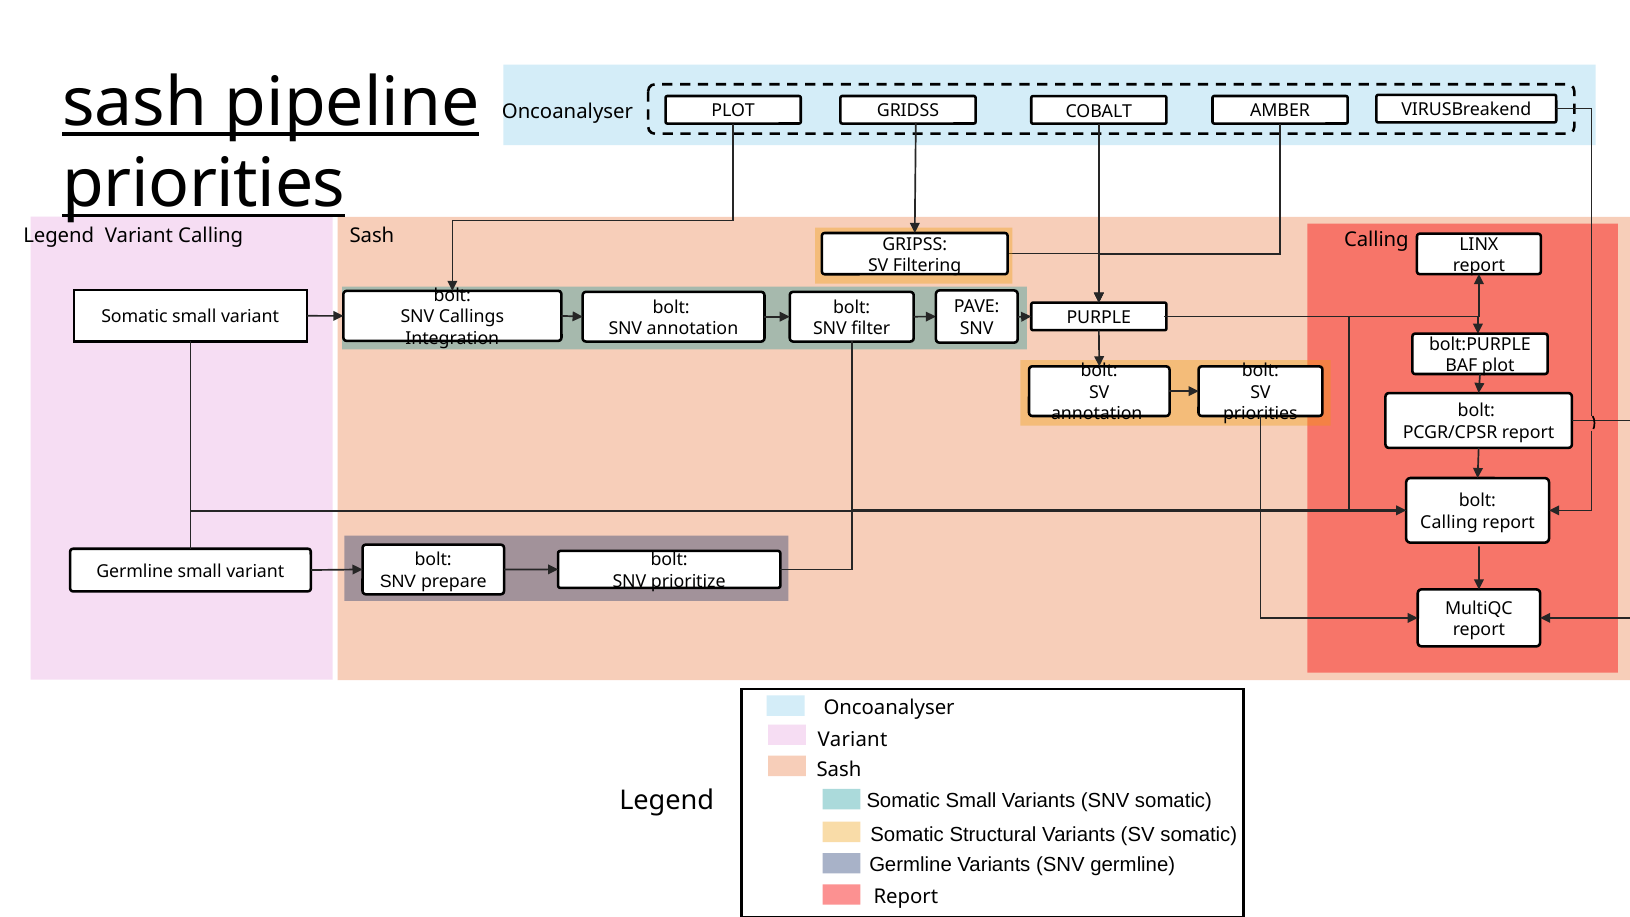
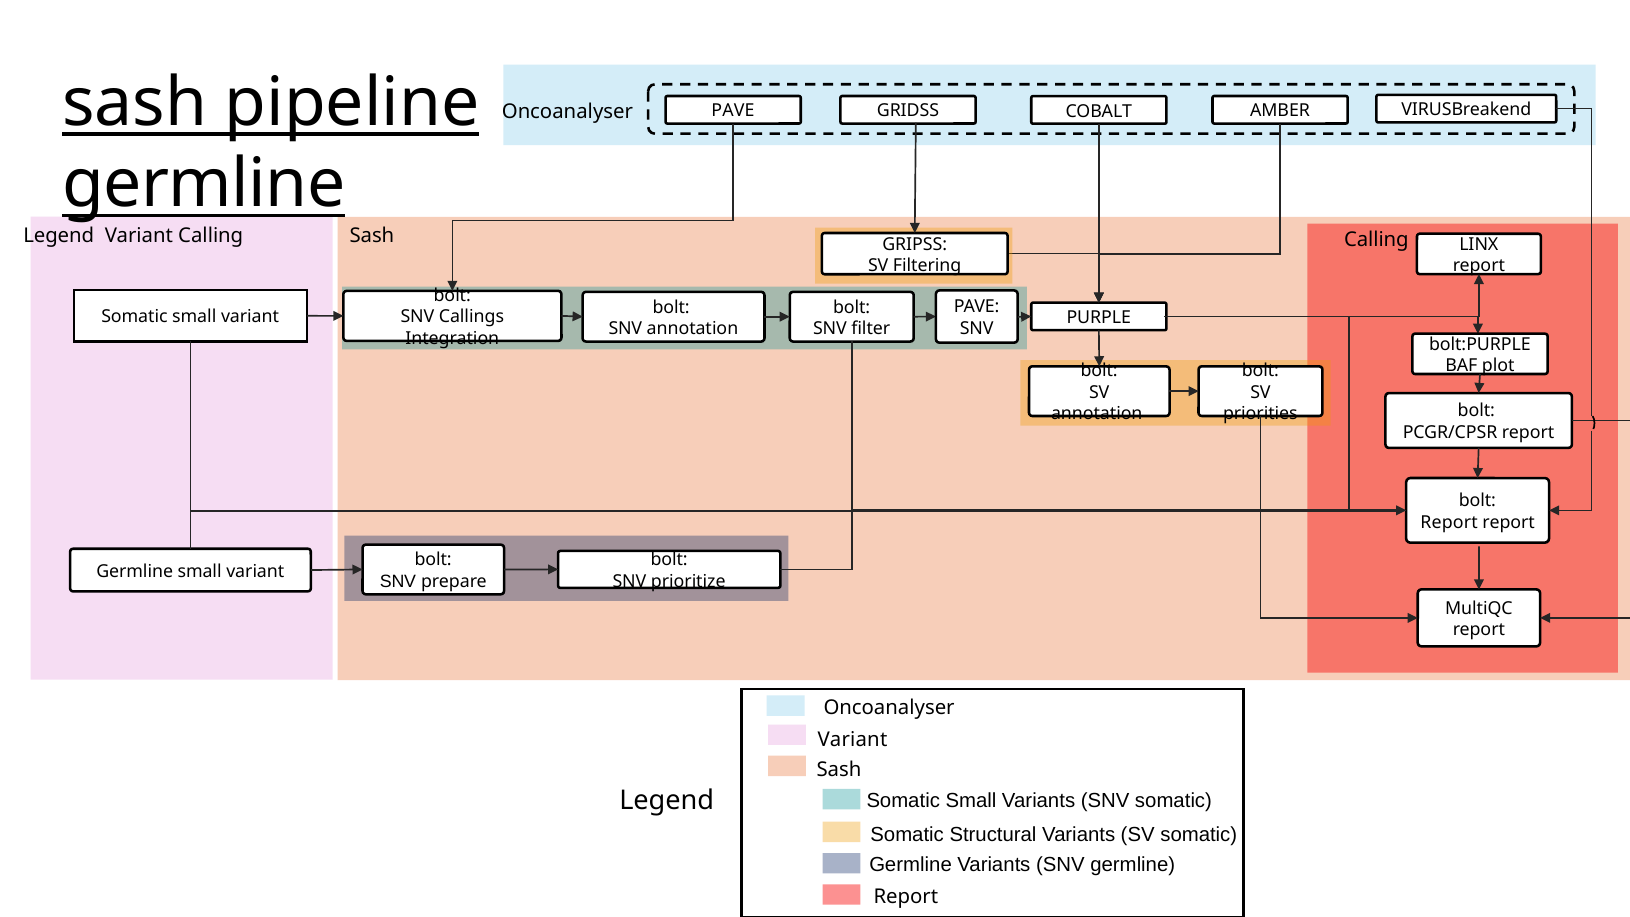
PLOT: PLOT -> PAVE (733, 111)
priorities: priorities -> germline (204, 185)
Calling: Calling -> Report (1449, 522)
